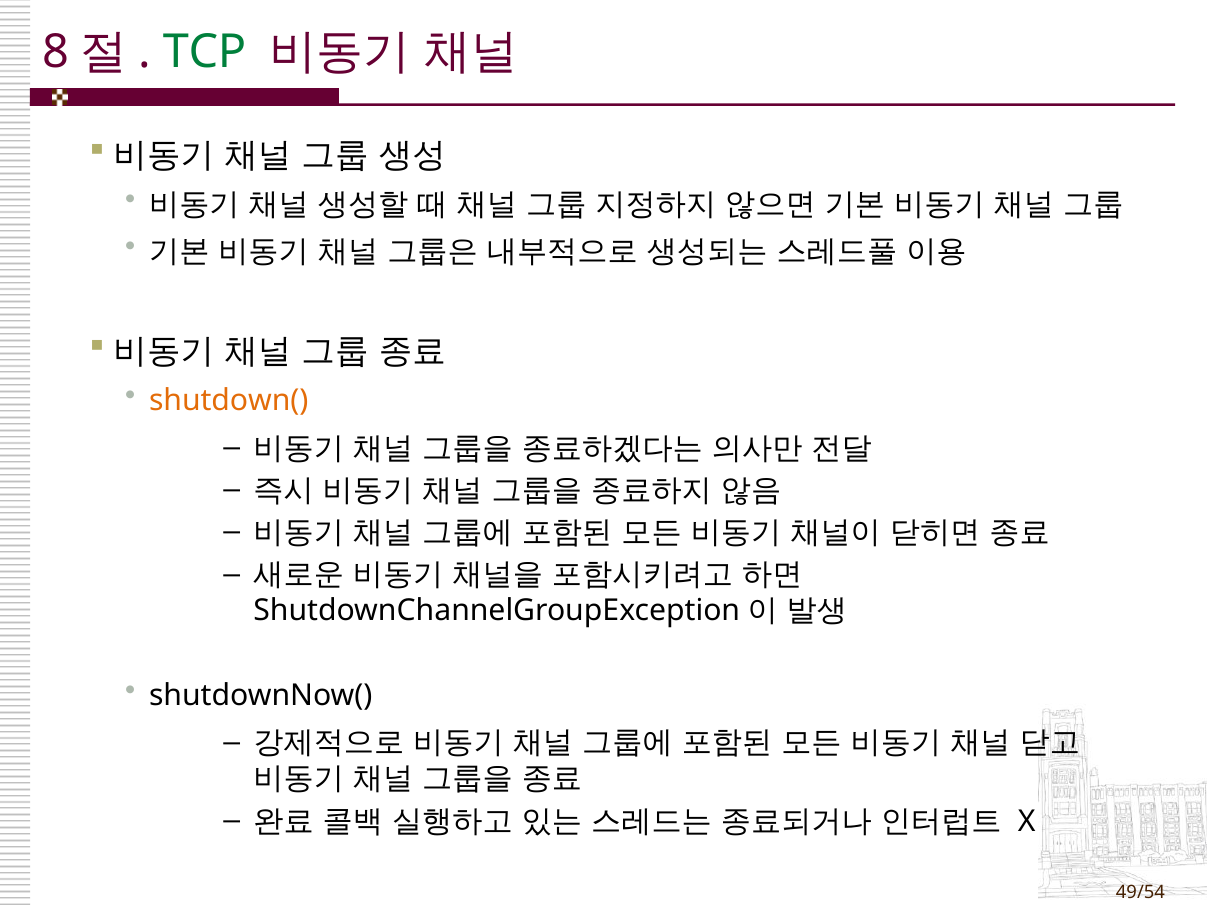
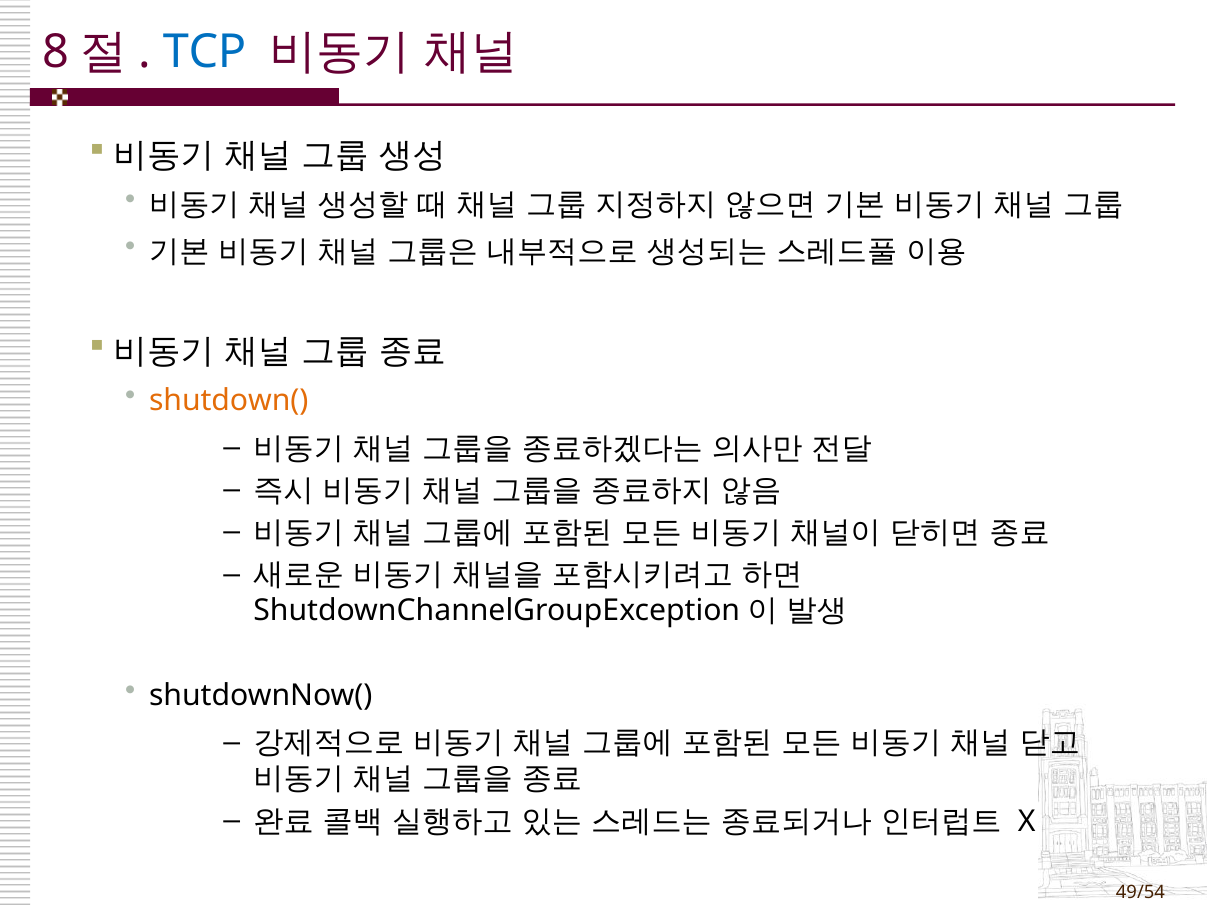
TCP colour: green -> blue (205, 52)
